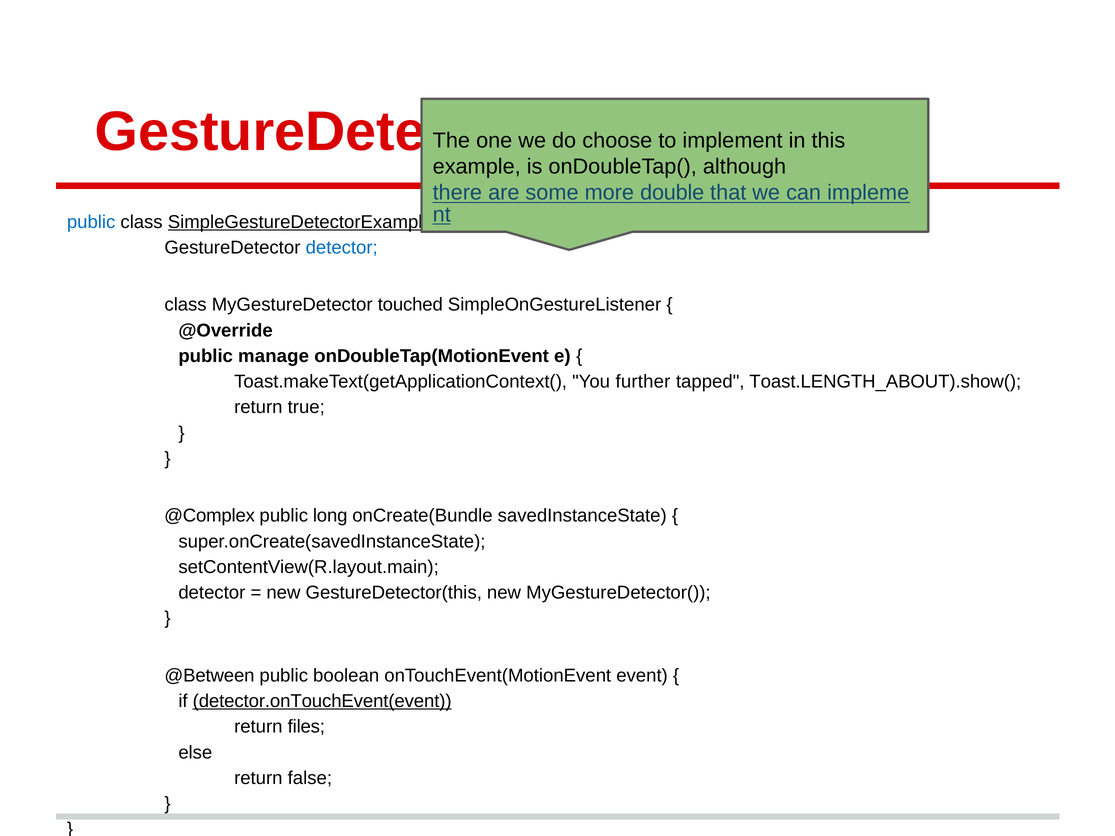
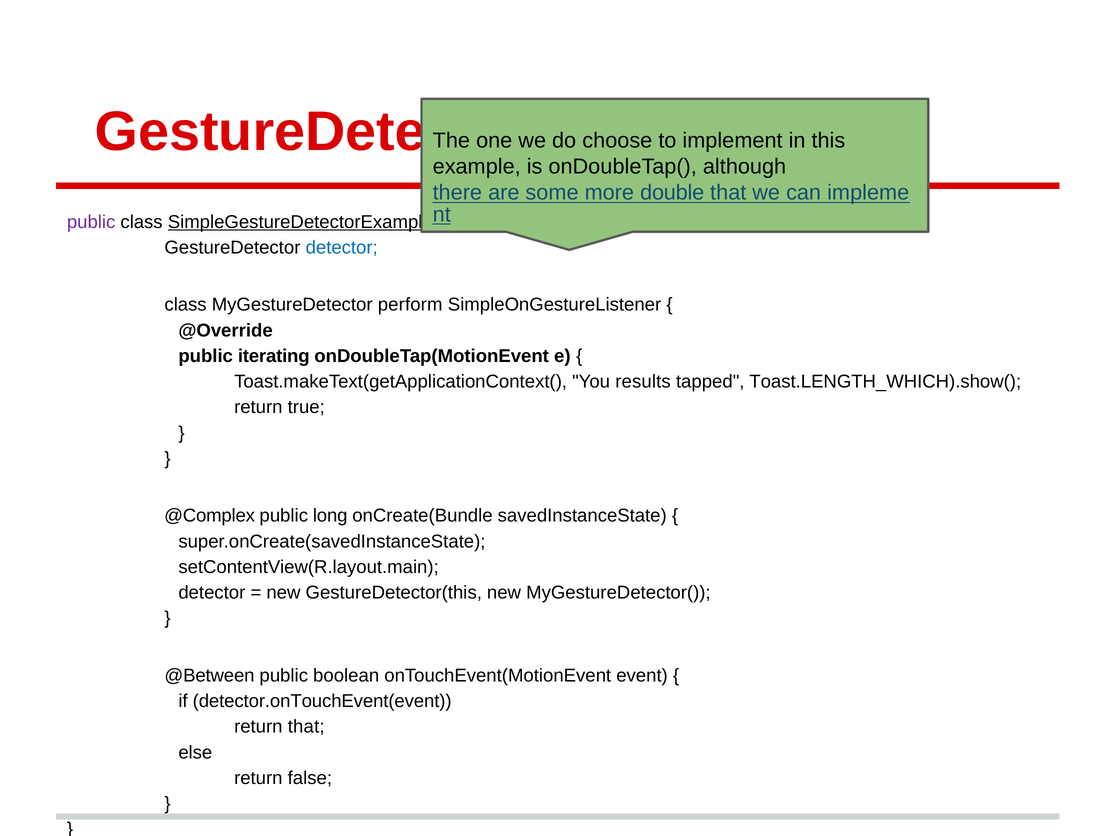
public colour: blue -> purple (91, 222)
touched: touched -> perform (410, 305)
manage: manage -> iterating (274, 356)
further: further -> results (643, 382)
Toast.LENGTH_ABOUT).show(: Toast.LENGTH_ABOUT).show( -> Toast.LENGTH_WHICH).show( (885, 382)
detector.onTouchEvent(event underline: present -> none (322, 701)
return files: files -> that (306, 727)
